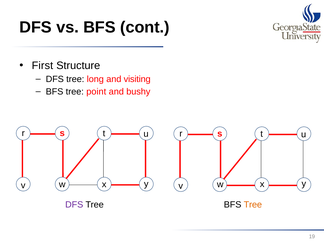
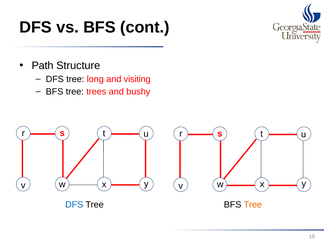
First: First -> Path (43, 66)
point: point -> trees (96, 92)
DFS colour: purple -> blue (74, 205)
